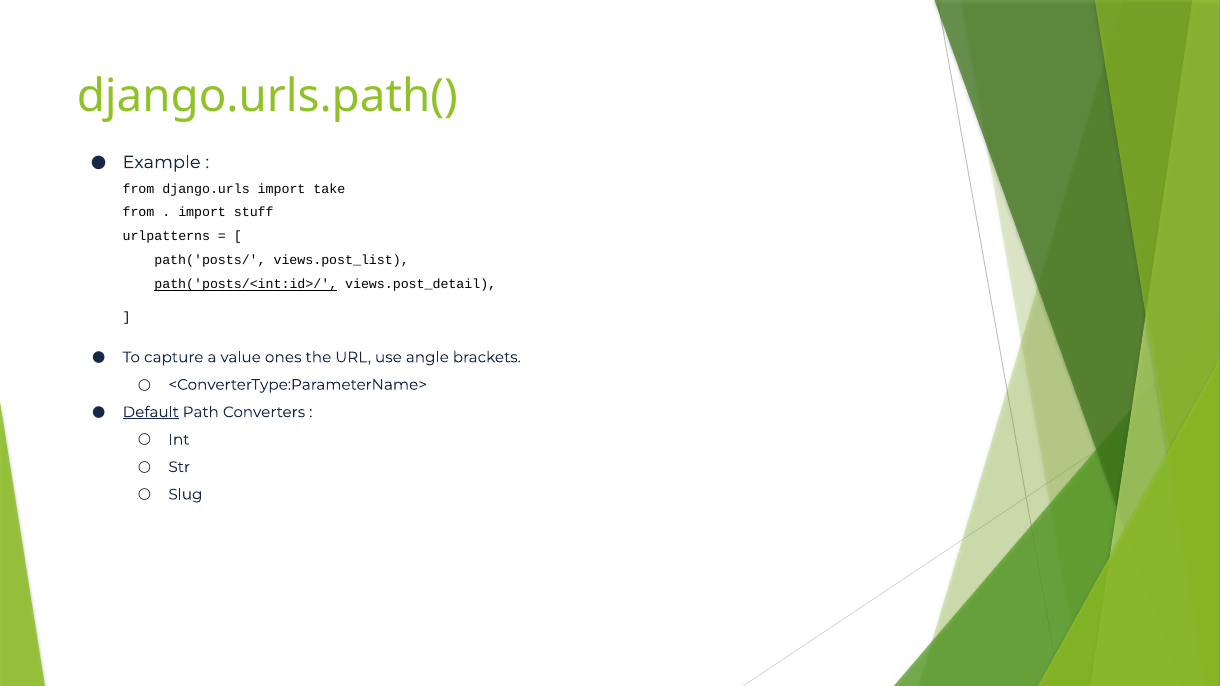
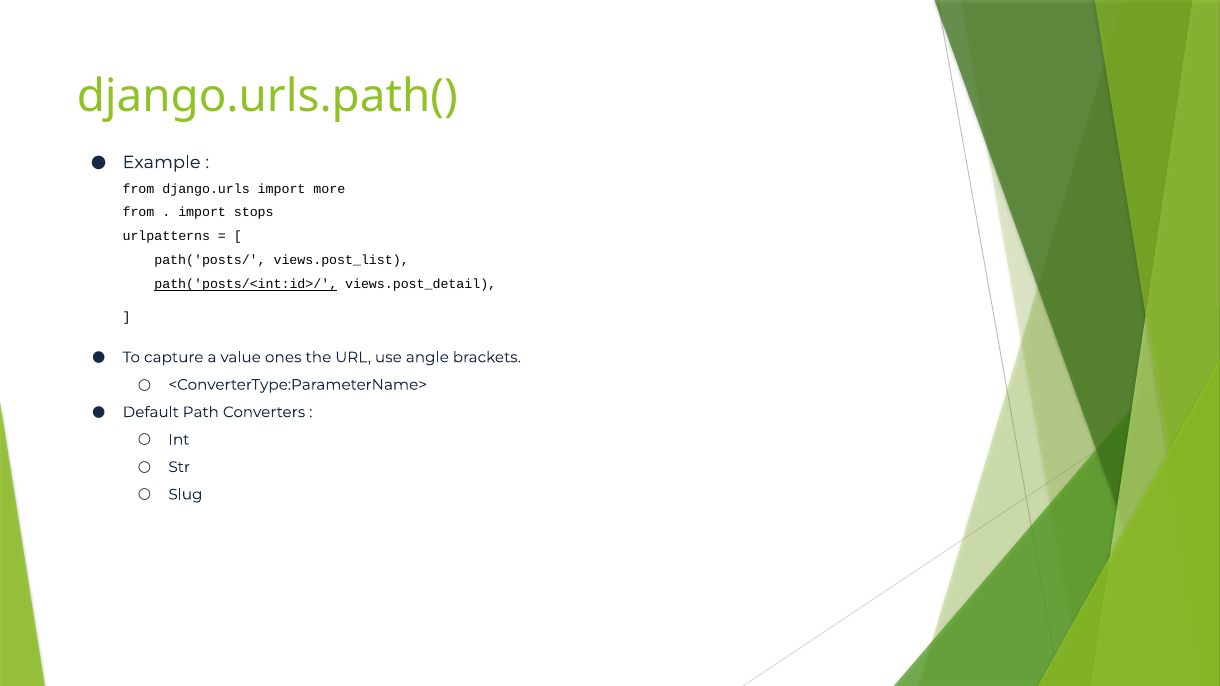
take: take -> more (329, 189)
stuff: stuff -> stops (254, 213)
Default underline: present -> none (151, 412)
